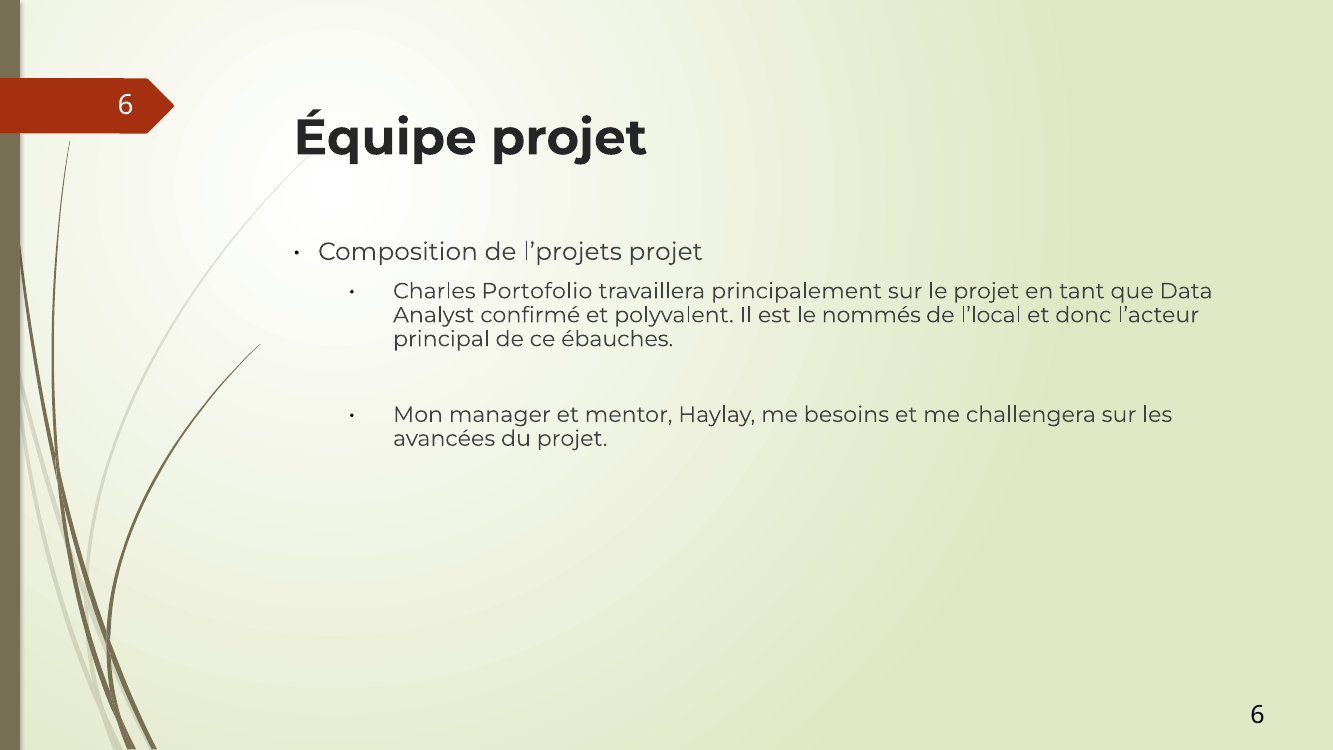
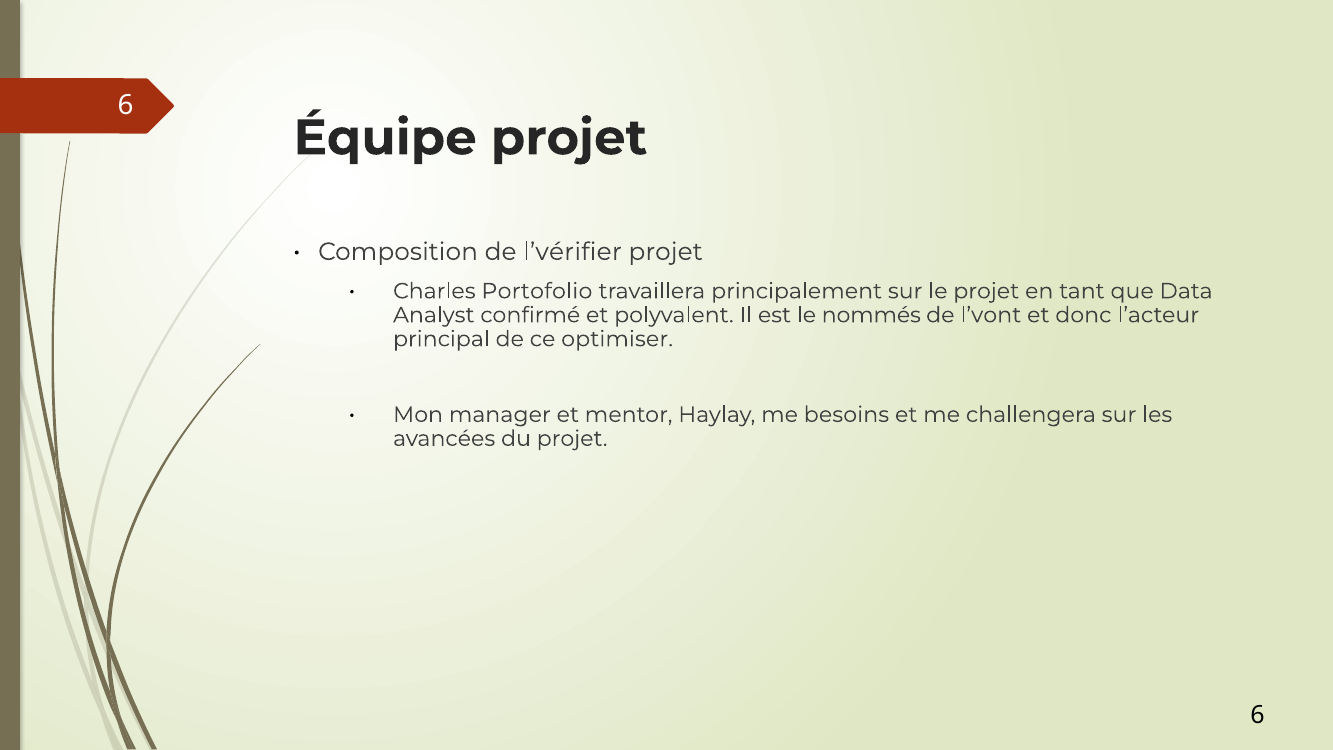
l’projets: l’projets -> l’vérifier (572, 252)
l’local: l’local -> l’vont (991, 315)
ébauches: ébauches -> optimiser (617, 339)
